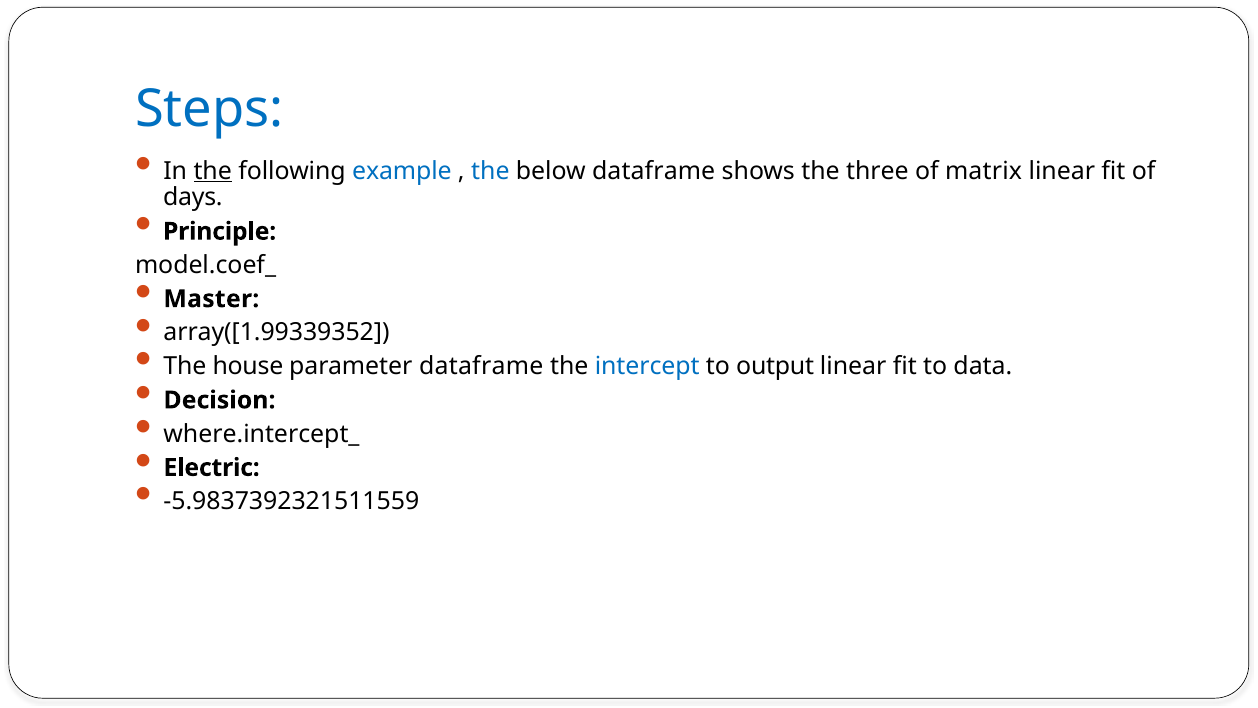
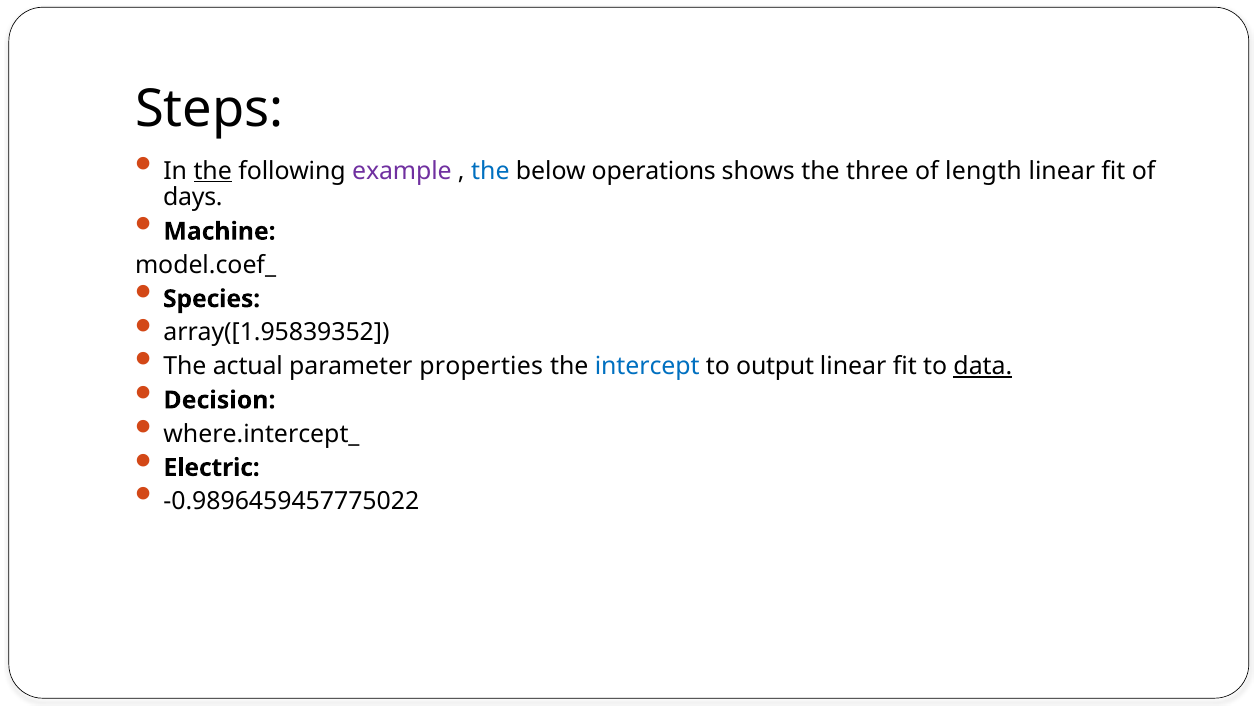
Steps colour: blue -> black (209, 109)
example colour: blue -> purple (402, 171)
below dataframe: dataframe -> operations (654, 171)
matrix: matrix -> length (983, 171)
Principle: Principle -> Machine (220, 231)
Master: Master -> Species (212, 299)
array([1.99339352: array([1.99339352 -> array([1.95839352 (276, 333)
house: house -> actual (248, 366)
parameter dataframe: dataframe -> properties (481, 366)
data underline: none -> present (983, 366)
-5.9837392321511559: -5.9837392321511559 -> -0.9896459457775022 (291, 501)
